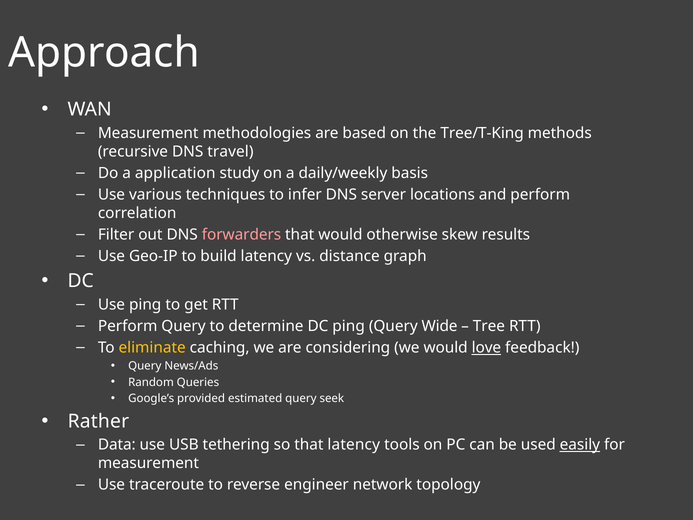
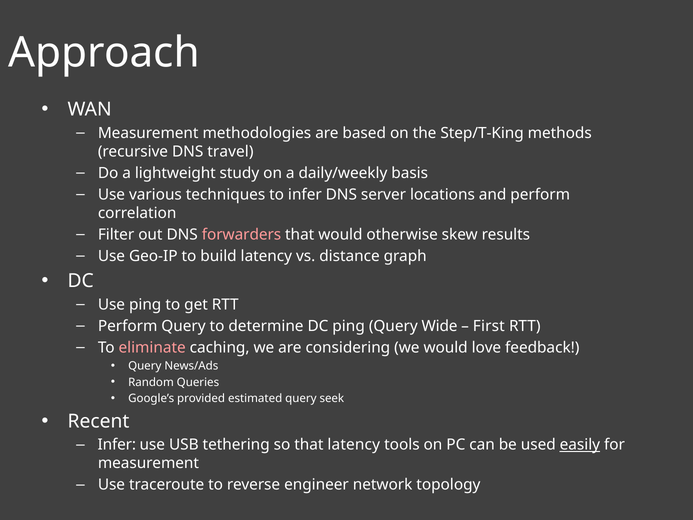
Tree/T-King: Tree/T-King -> Step/T-King (482, 133)
application: application -> lightweight (175, 173)
Tree: Tree -> First (489, 326)
eliminate colour: yellow -> pink (152, 348)
love underline: present -> none (486, 348)
Rather: Rather -> Recent (98, 421)
Data: Data -> Infer (117, 445)
